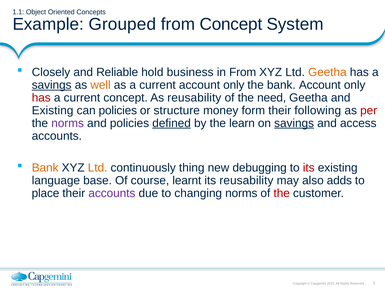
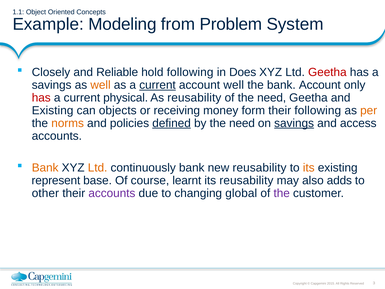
Grouped: Grouped -> Modeling (122, 24)
from Concept: Concept -> Problem (231, 24)
hold business: business -> following (190, 72)
in From: From -> Does (243, 72)
Geetha colour: orange -> red (327, 72)
savings underline: present -> none (52, 85)
current underline: none -> present (157, 85)
only: only -> well (234, 85)
current concept: concept -> physical (126, 98)
can policies: policies -> objects (118, 110)
structure: structure -> receiving (177, 110)
per colour: red -> orange (369, 110)
norms colour: purple -> orange (68, 123)
by the learn: learn -> need (242, 123)
continuously thing: thing -> bank (192, 168)
new debugging: debugging -> reusability (259, 168)
its colour: red -> orange (309, 168)
language: language -> represent (56, 180)
place: place -> other (45, 193)
changing norms: norms -> global (241, 193)
the colour: red -> purple (282, 193)
